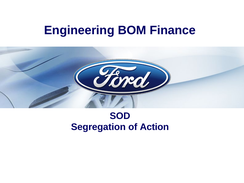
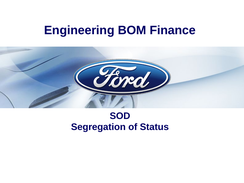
Action: Action -> Status (154, 127)
